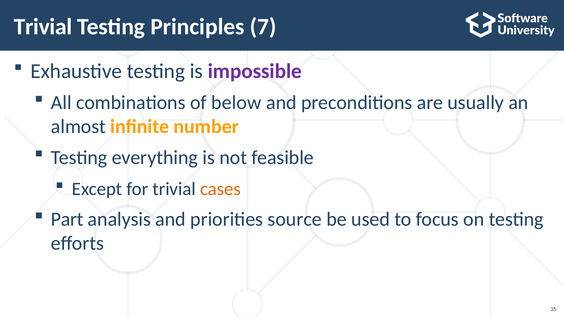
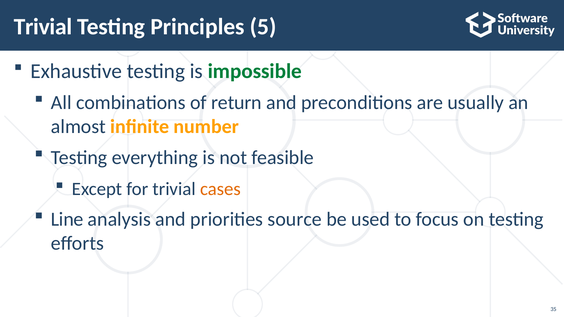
7: 7 -> 5 (263, 27)
impossible colour: purple -> green (255, 71)
below: below -> return (236, 103)
Part: Part -> Line (67, 220)
